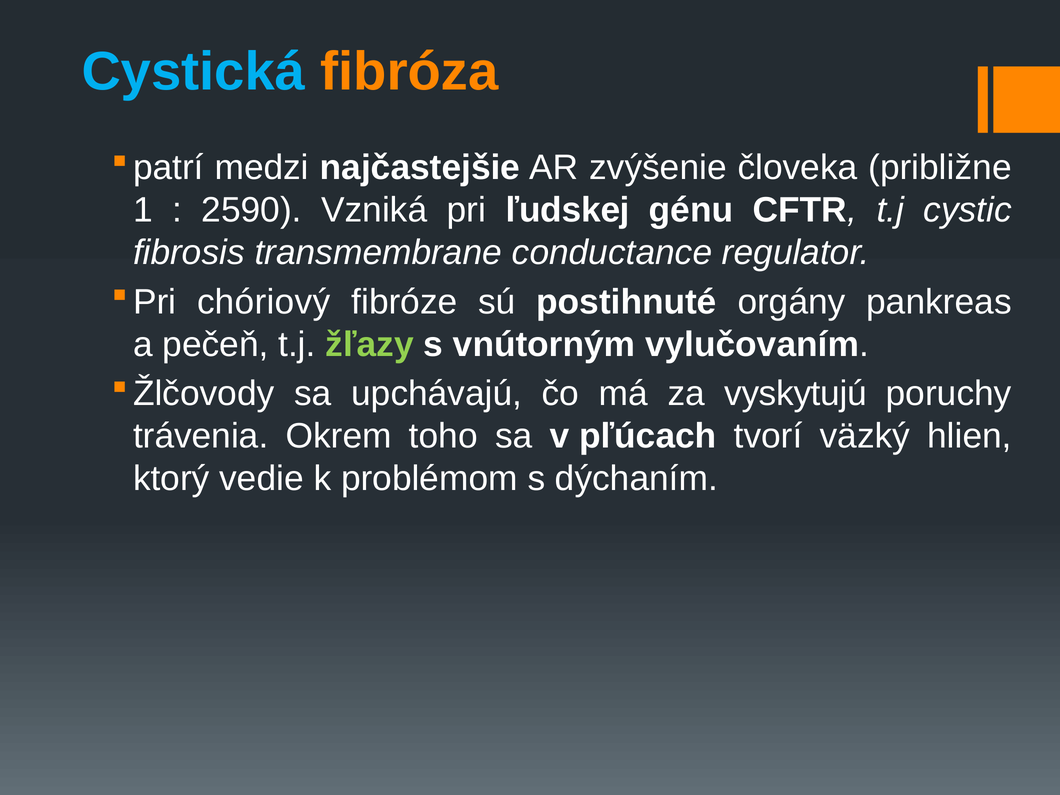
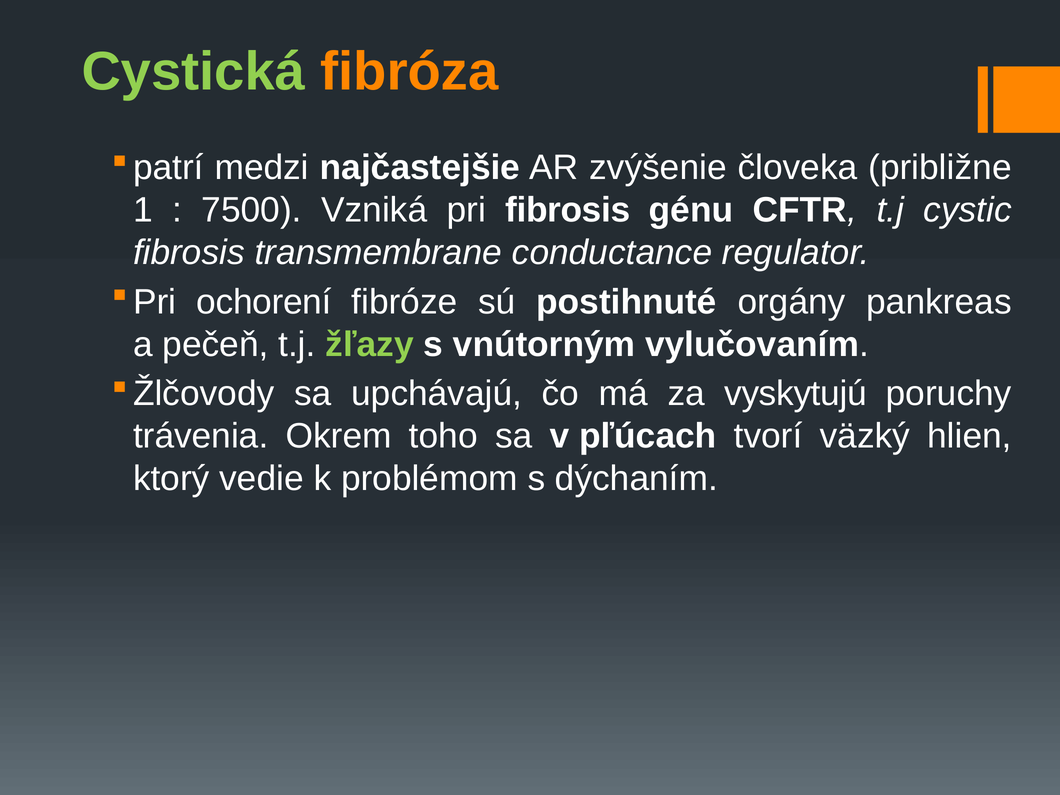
Cystická colour: light blue -> light green (193, 72)
2590: 2590 -> 7500 (252, 210)
pri ľudskej: ľudskej -> fibrosis (568, 210)
chóriový: chóriový -> ochorení (264, 302)
